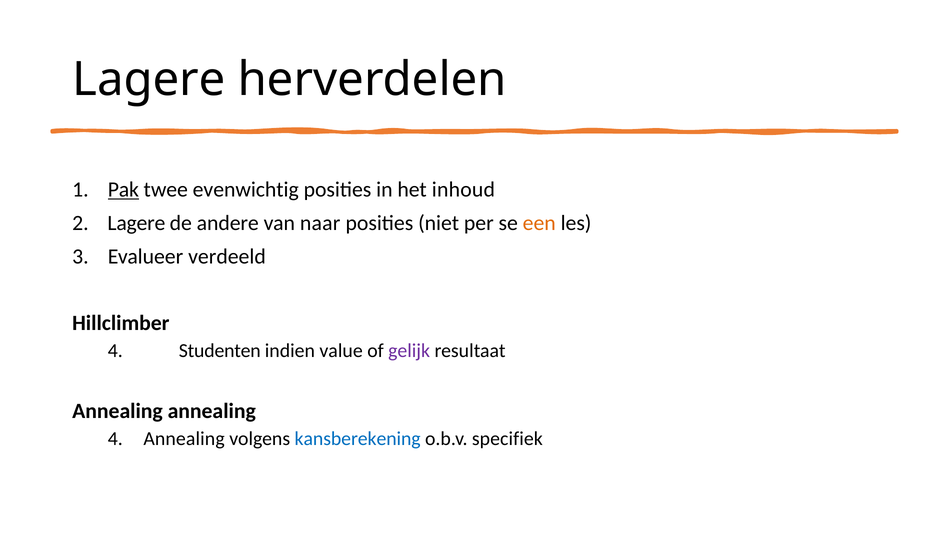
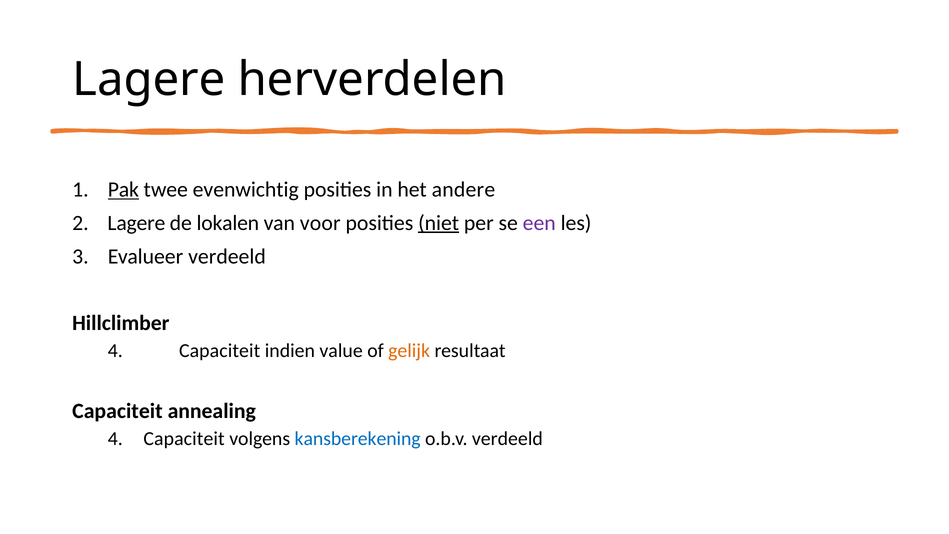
inhoud: inhoud -> andere (463, 190)
andere: andere -> lokalen (228, 223)
naar: naar -> voor (320, 223)
niet underline: none -> present (439, 223)
een colour: orange -> purple (539, 223)
Studenten: Studenten -> Capaciteit (220, 350)
gelijk colour: purple -> orange (409, 350)
Annealing: Annealing -> Capaciteit (117, 411)
Annealing: Annealing -> Capaciteit (184, 438)
o.b.v specifiek: specifiek -> verdeeld (507, 438)
